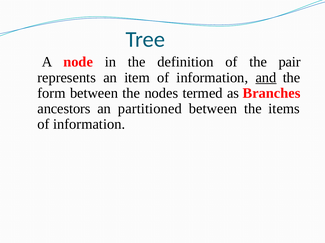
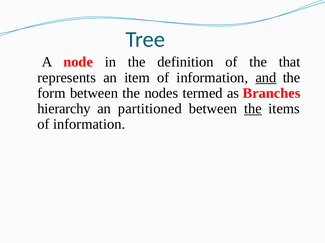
pair: pair -> that (290, 62)
ancestors: ancestors -> hierarchy (64, 109)
the underline: none -> present (253, 109)
